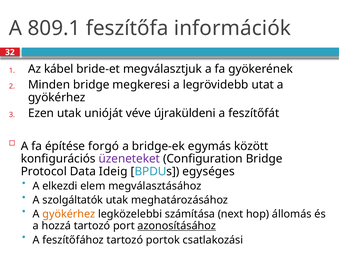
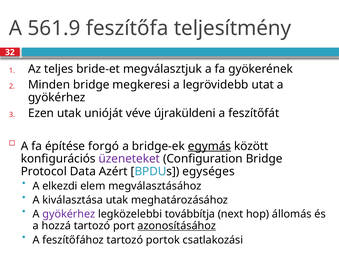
809.1: 809.1 -> 561.9 (54, 28)
információk: információk -> teljesítmény (233, 28)
kábel: kábel -> teljes (59, 69)
egymás underline: none -> present (210, 146)
Ideig: Ideig -> Azért (113, 171)
szolgáltatók: szolgáltatók -> kiválasztása (73, 199)
gyökérhez colour: orange -> purple (69, 214)
számítása: számítása -> továbbítja (190, 214)
